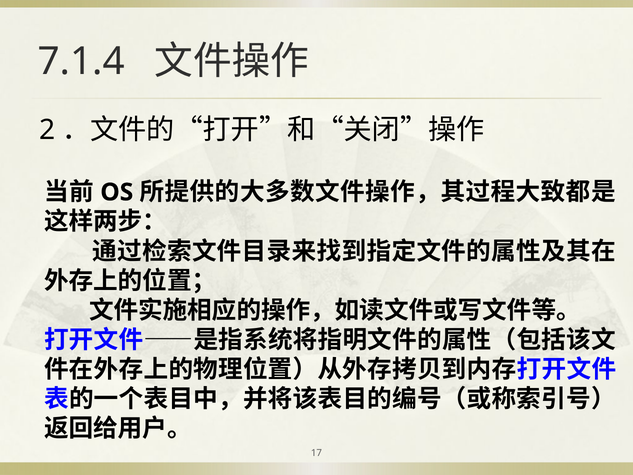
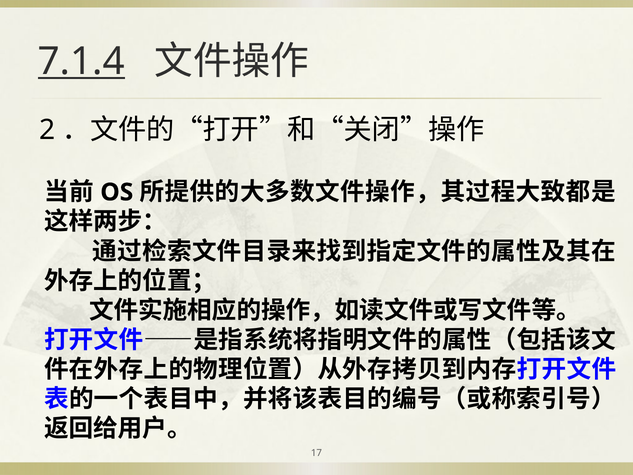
7.1.4 underline: none -> present (81, 61)
